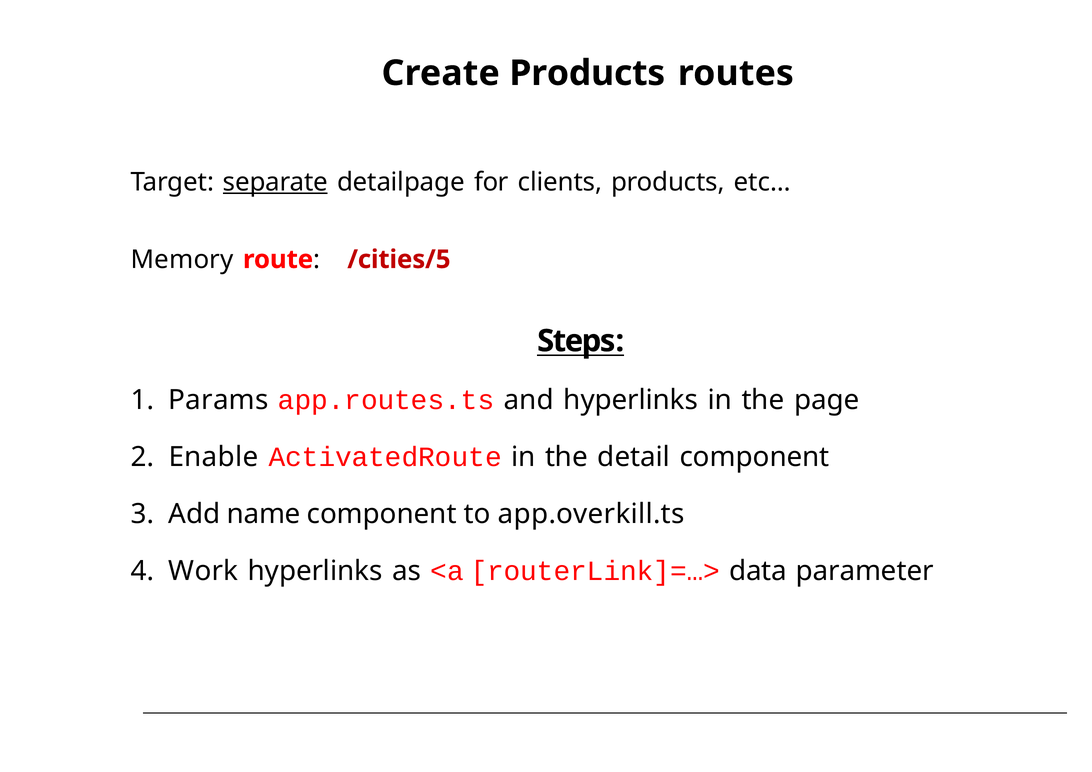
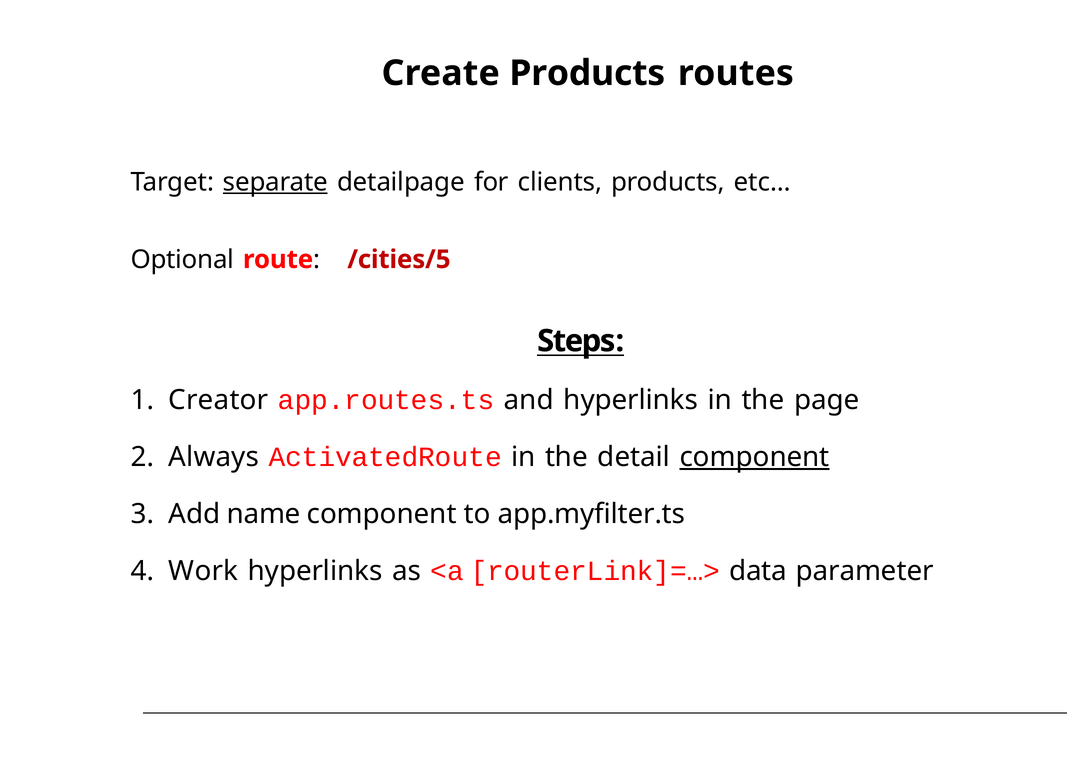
Memory: Memory -> Optional (182, 260)
Params: Params -> Creator (218, 400)
Enable: Enable -> Always (214, 457)
component underline: none -> present (755, 457)
app.overkill.ts: app.overkill.ts -> app.myfilter.ts (591, 514)
